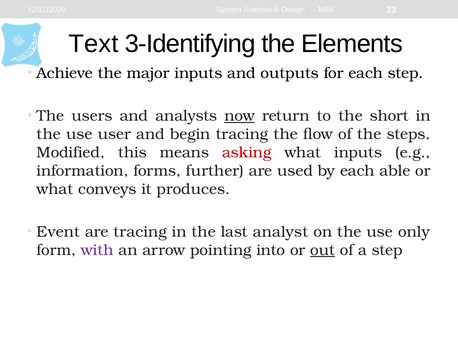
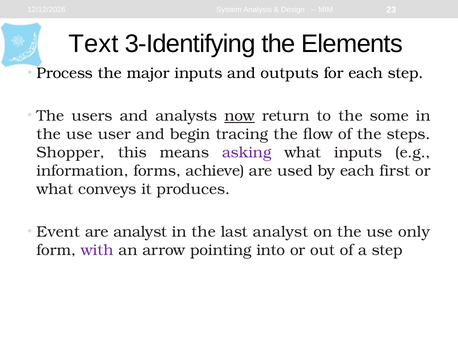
Achieve: Achieve -> Process (65, 73)
short: short -> some (389, 116)
Modified: Modified -> Shopper (71, 153)
asking colour: red -> purple (247, 153)
further: further -> achieve (215, 171)
able: able -> first (395, 171)
are tracing: tracing -> analyst (140, 232)
out underline: present -> none (323, 250)
